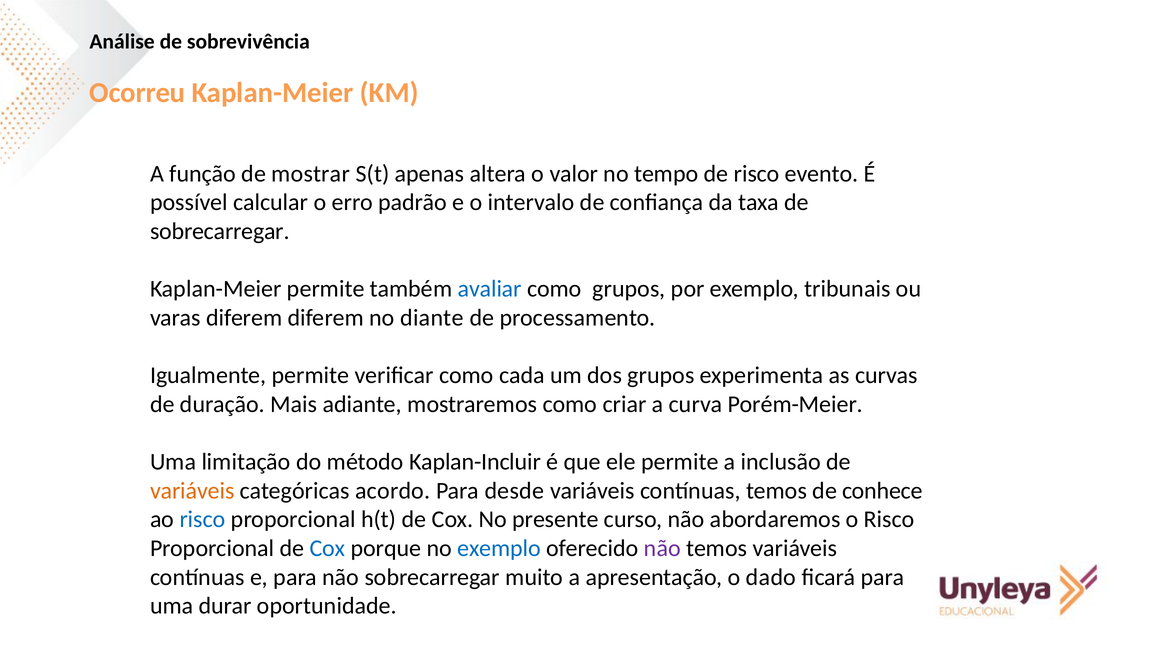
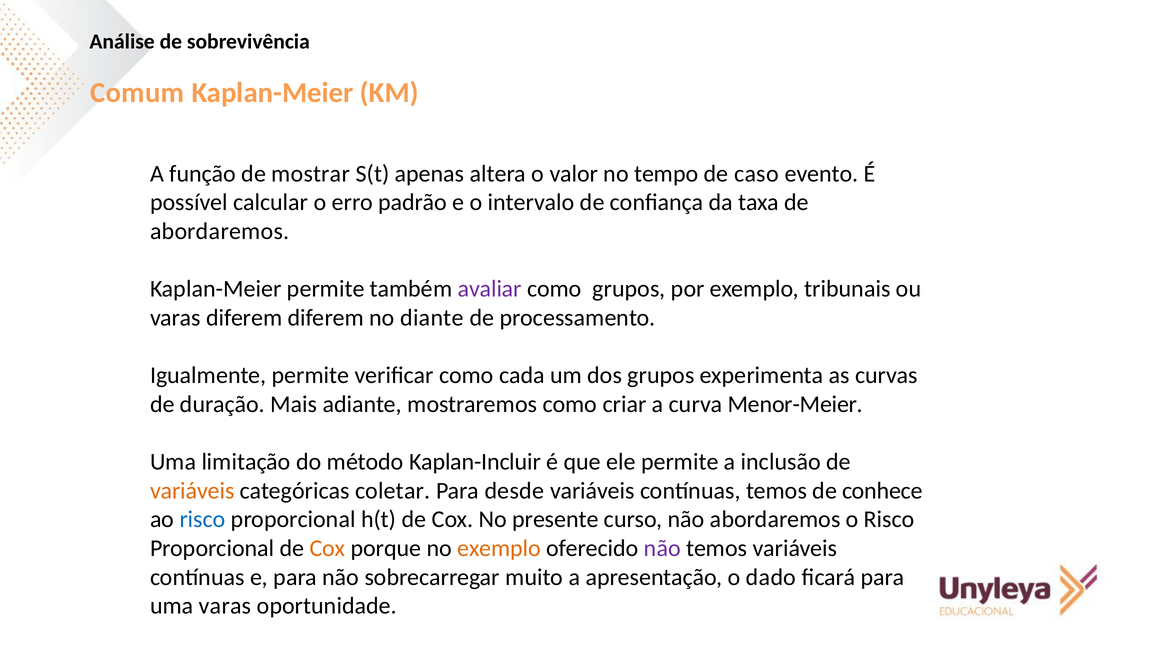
Ocorreu: Ocorreu -> Comum (137, 93)
de risco: risco -> caso (757, 174)
sobrecarregar: sobrecarregar -> abordaremos (220, 231)
avaliar colour: blue -> purple (490, 289)
Porém-Meier: Porém-Meier -> Menor-Meier (795, 404)
acordo: acordo -> coletar (393, 491)
Cox colour: blue -> orange (328, 548)
exemplo colour: blue -> orange (499, 548)
uma durar: durar -> varas (225, 606)
